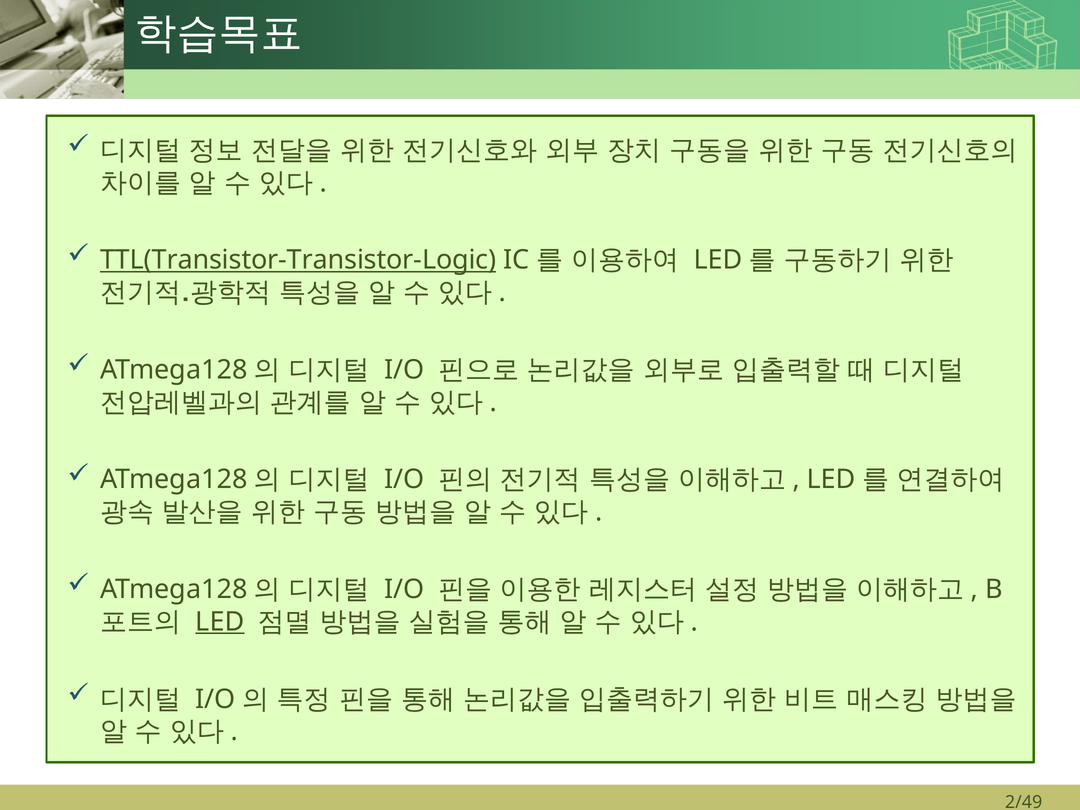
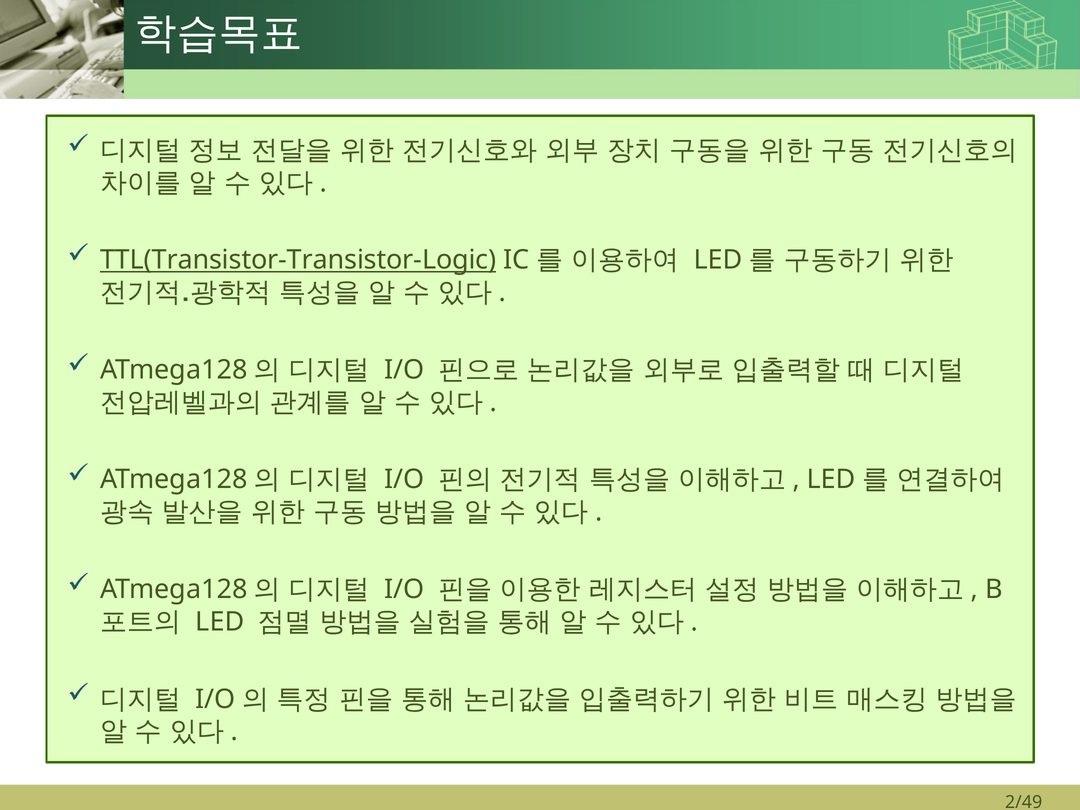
LED underline: present -> none (220, 622)
